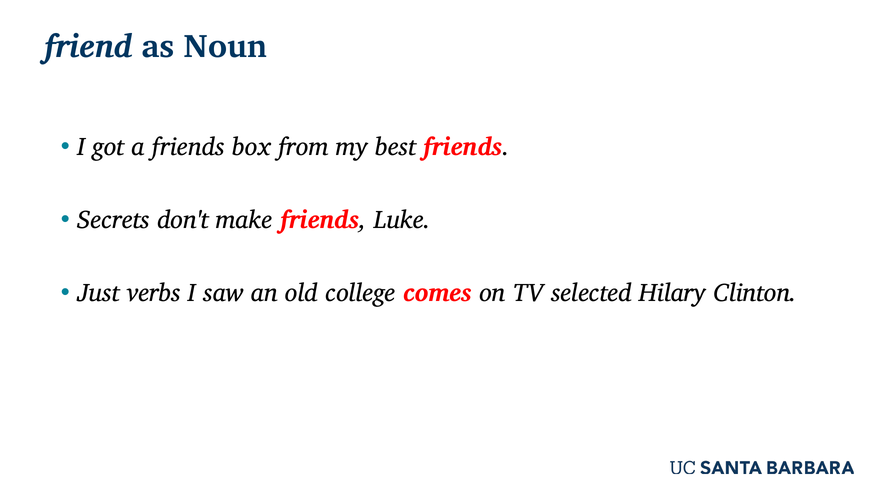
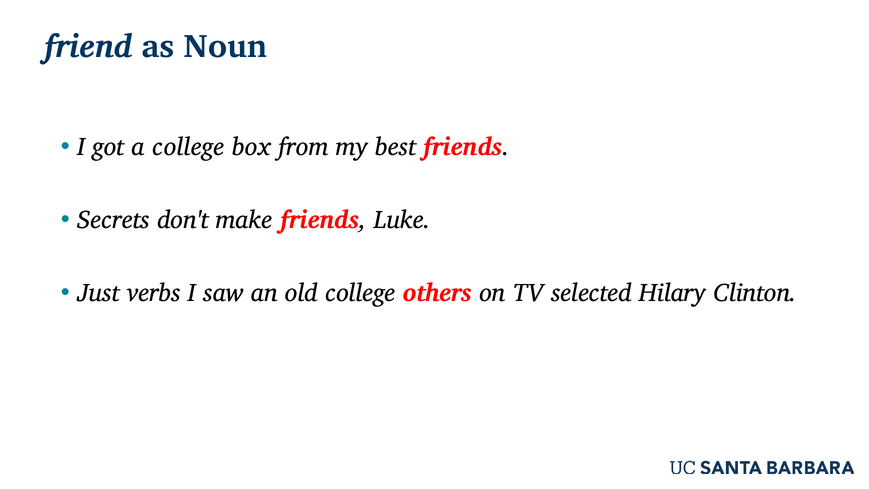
a friends: friends -> college (188, 147)
comes: comes -> others (437, 293)
